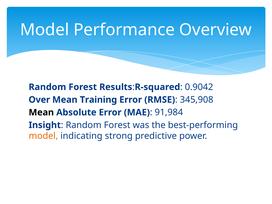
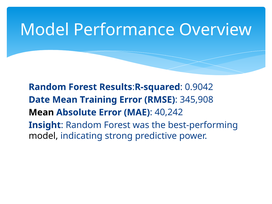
Over: Over -> Date (39, 100)
91,984: 91,984 -> 40,242 (169, 112)
model colour: orange -> black (43, 136)
